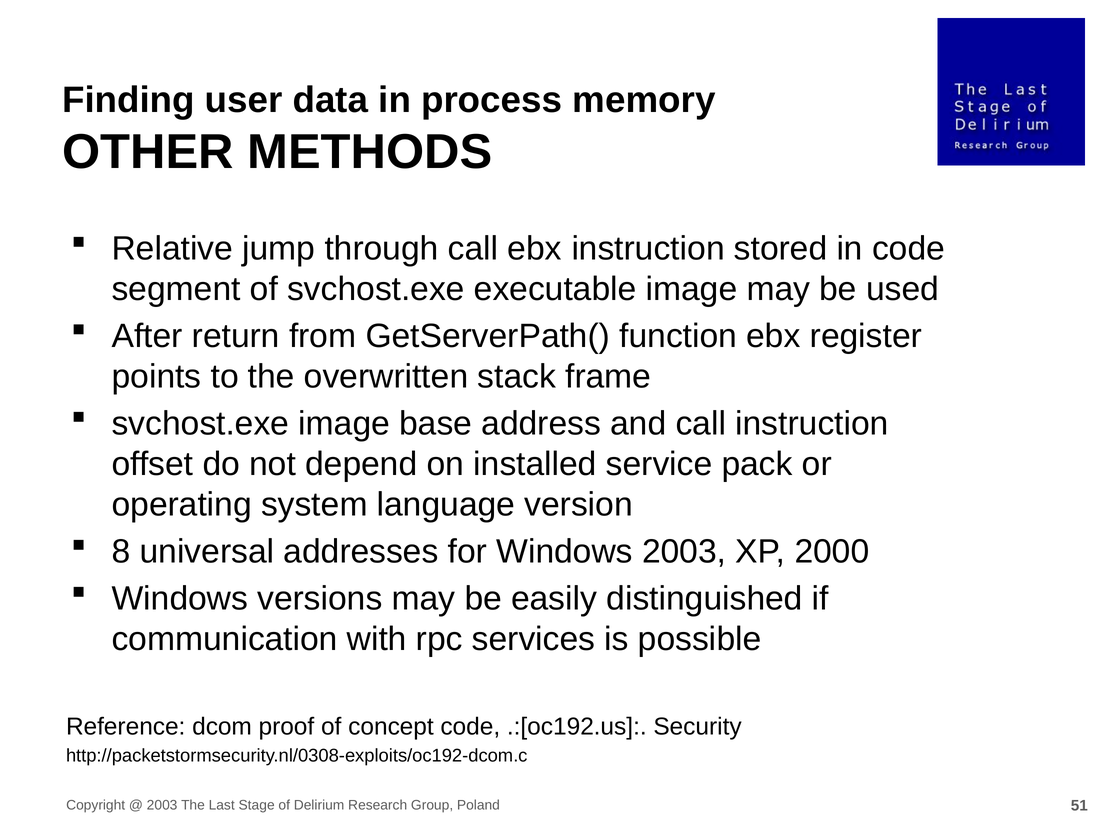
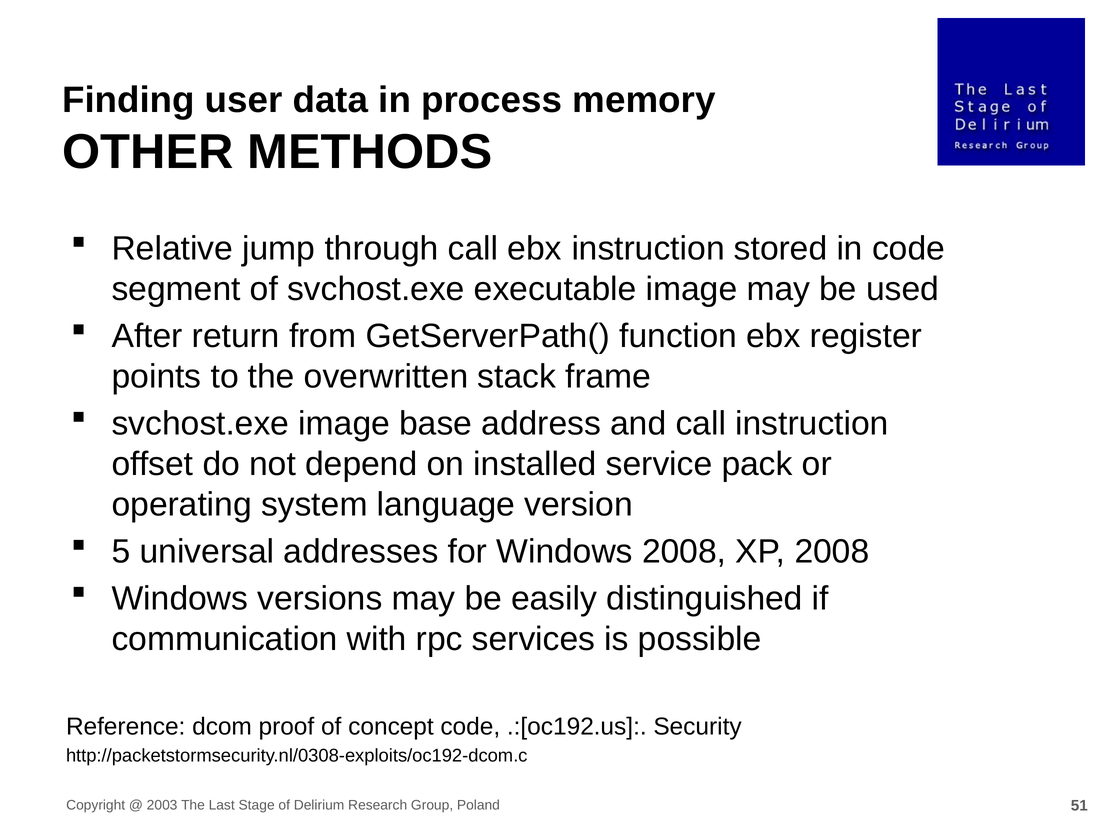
8: 8 -> 5 (121, 552)
Windows 2003: 2003 -> 2008 (684, 552)
XP 2000: 2000 -> 2008 (832, 552)
